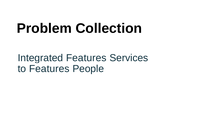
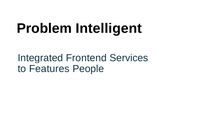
Collection: Collection -> Intelligent (109, 28)
Integrated Features: Features -> Frontend (86, 58)
